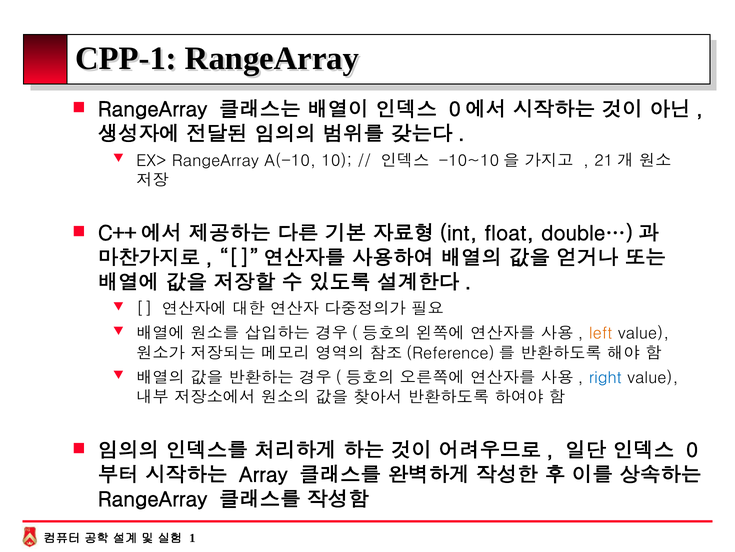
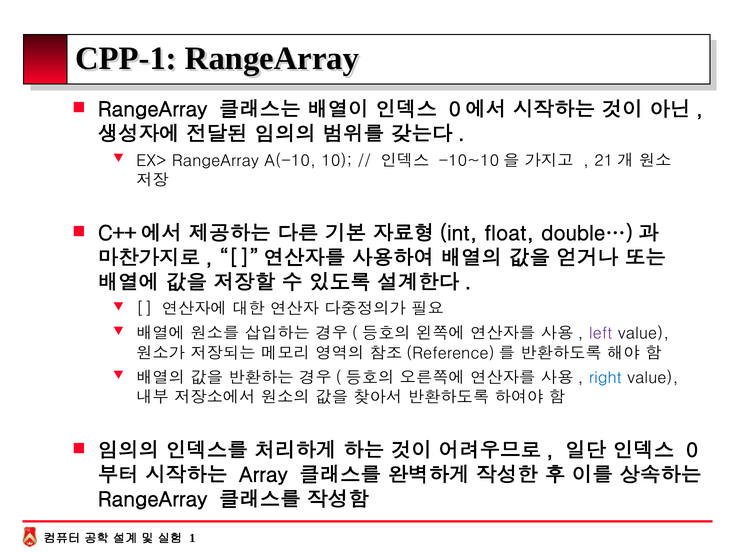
left colour: orange -> purple (601, 333)
